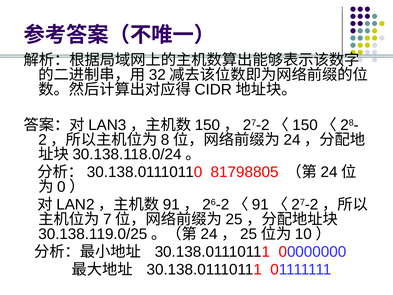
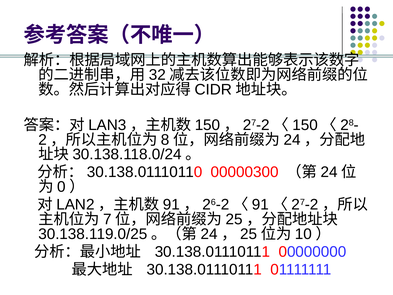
81798805: 81798805 -> 00000300 (245, 172)
